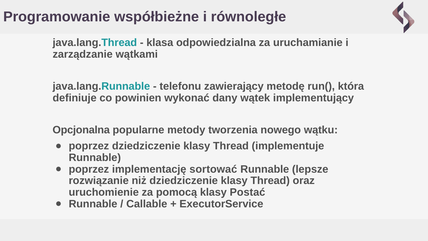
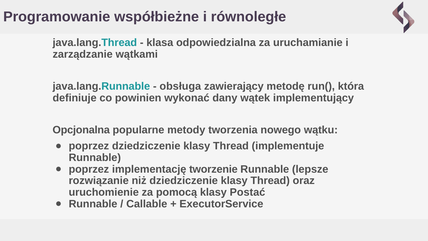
telefonu: telefonu -> obsługa (180, 86)
sortować: sortować -> tworzenie (213, 169)
